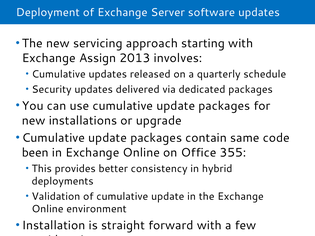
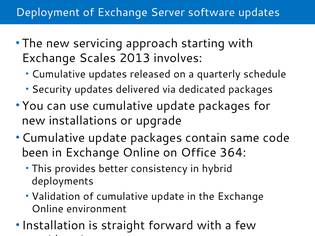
Assign: Assign -> Scales (97, 58)
355: 355 -> 364 (233, 153)
